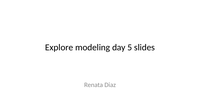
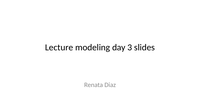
Explore: Explore -> Lecture (59, 48)
5: 5 -> 3 (130, 48)
